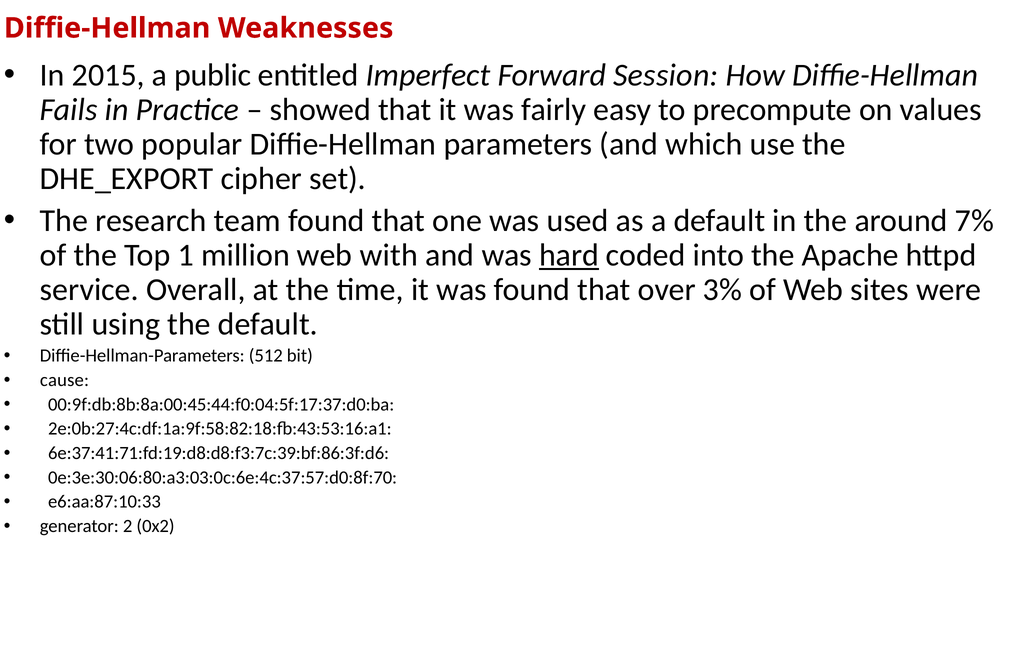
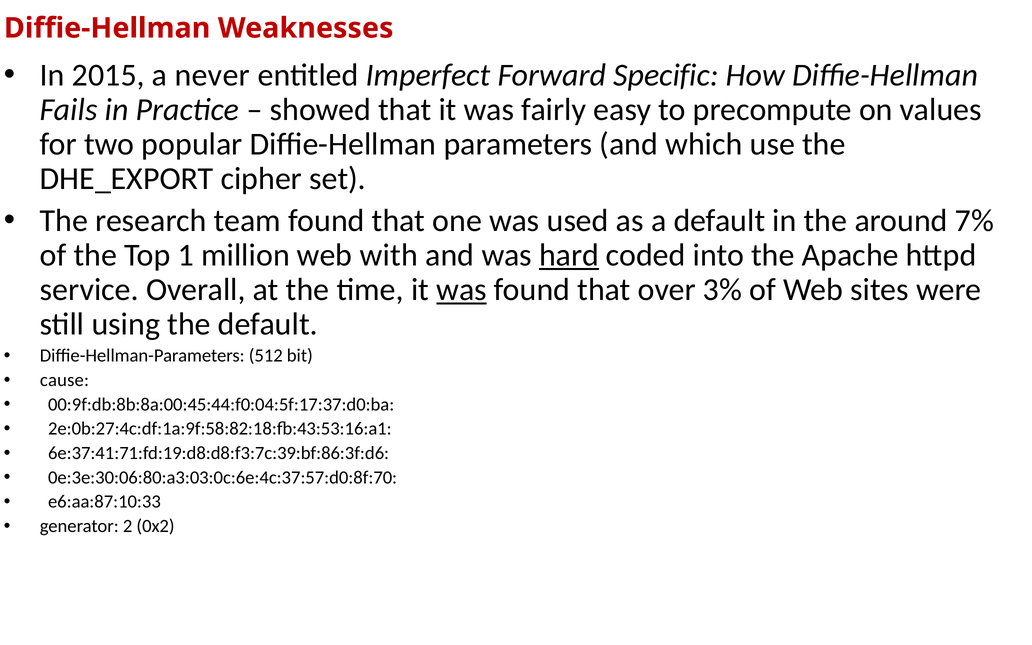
public: public -> never (212, 75)
Session: Session -> Specific (666, 75)
was underline: none -> present (461, 290)
